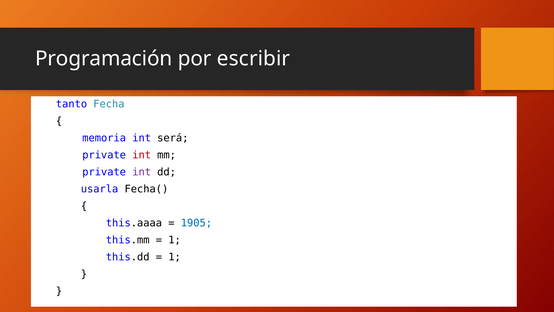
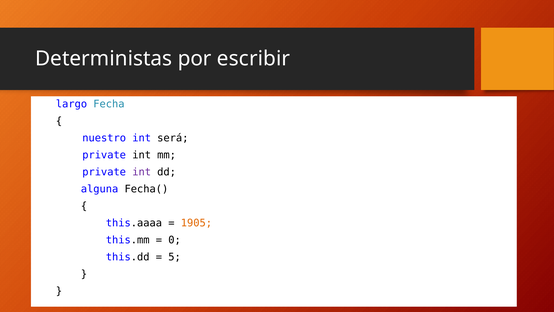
Programación: Programación -> Deterministas (104, 59)
tanto: tanto -> largo (71, 104)
memoria: memoria -> nuestro (104, 138)
int colour: red -> black (142, 155)
usarla: usarla -> alguna (100, 189)
1905 colour: blue -> orange (196, 223)
1: 1 -> 0 (175, 240)
1: 1 -> 5 (175, 257)
